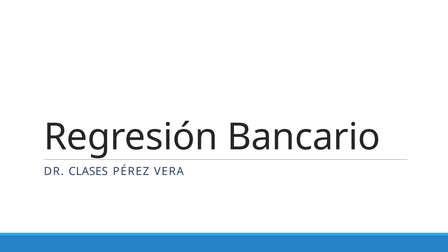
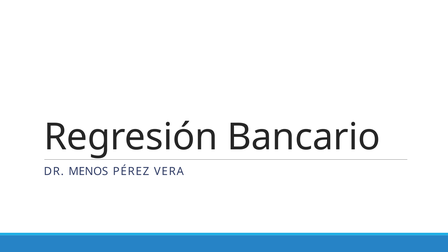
CLASES: CLASES -> MENOS (88, 171)
